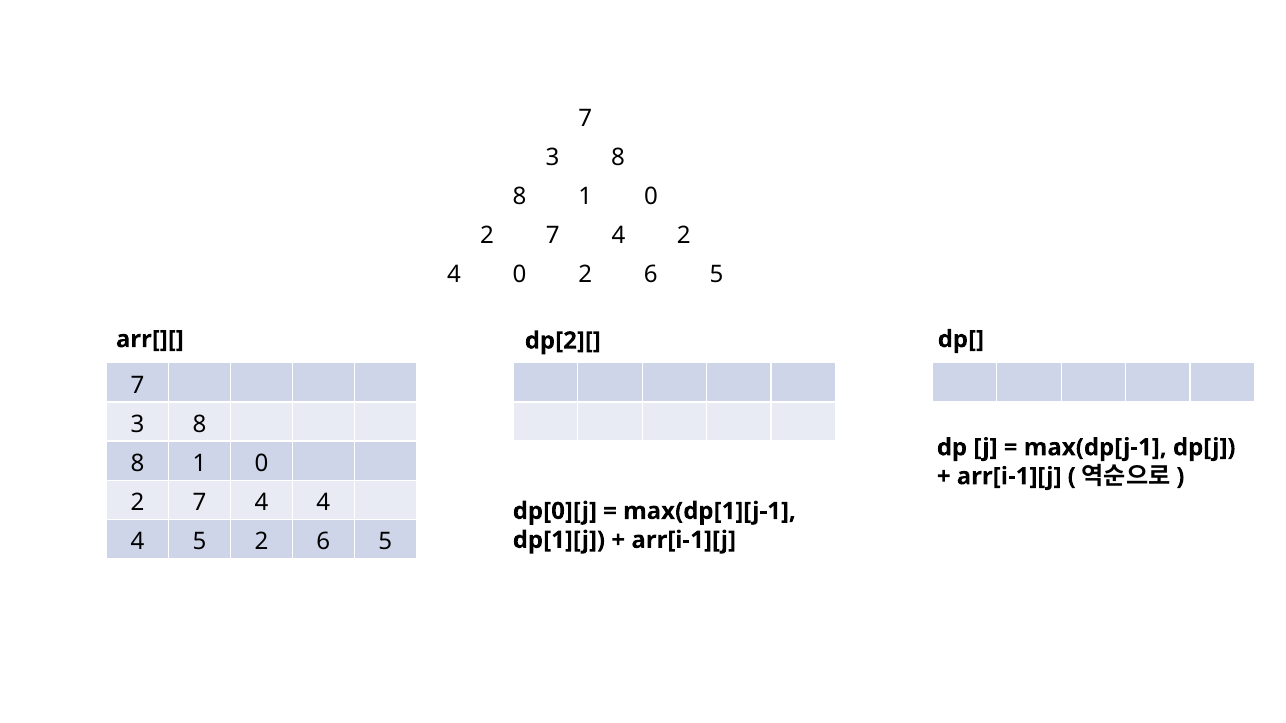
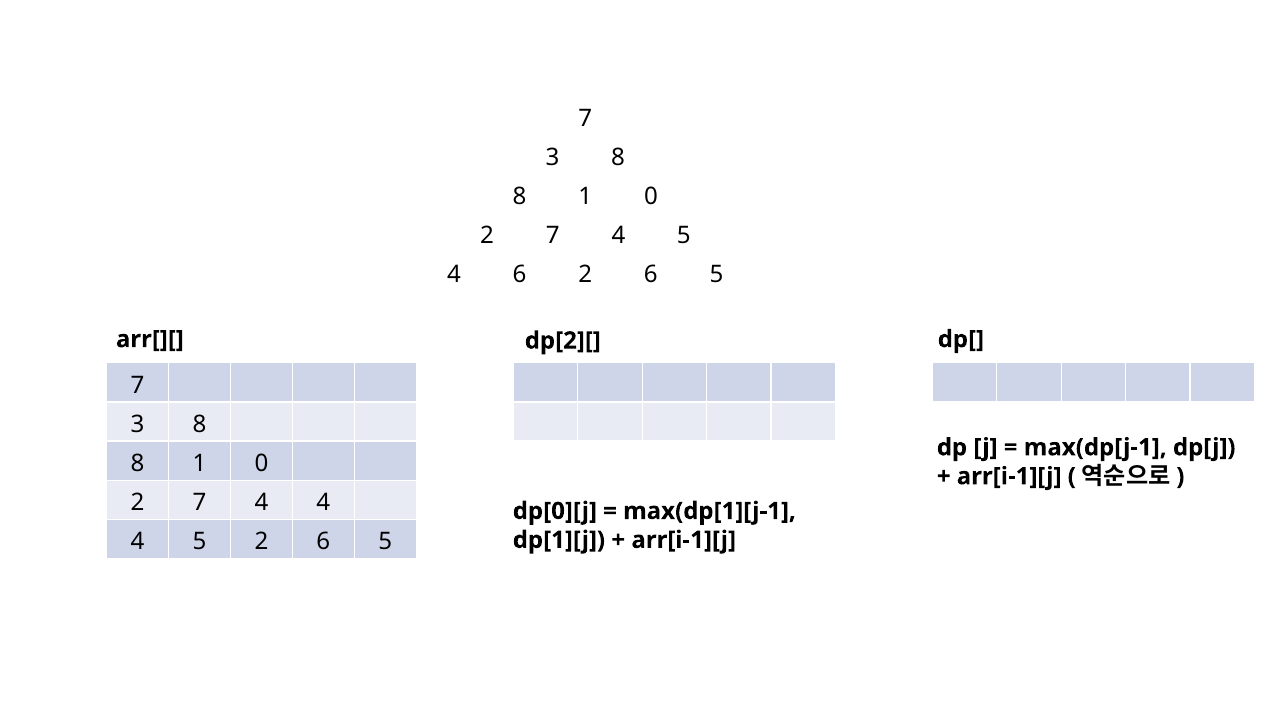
7 4 2: 2 -> 5 (684, 236)
4 0: 0 -> 6 (520, 275)
